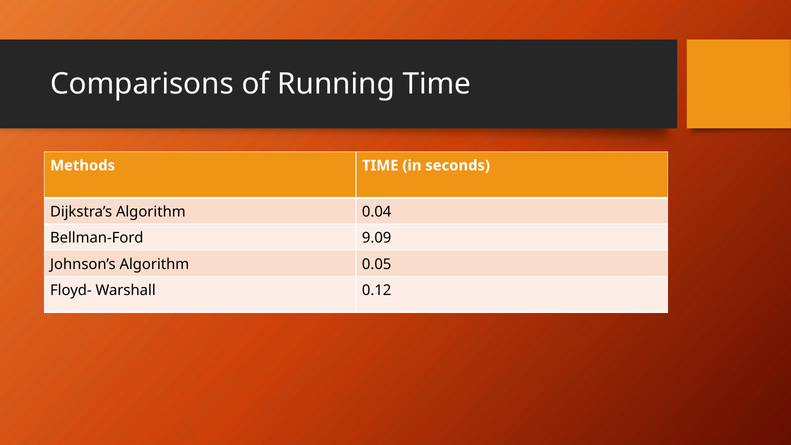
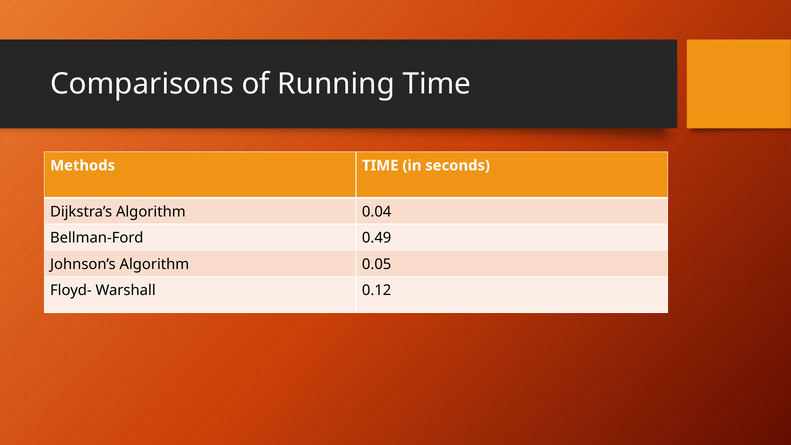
9.09: 9.09 -> 0.49 (377, 238)
